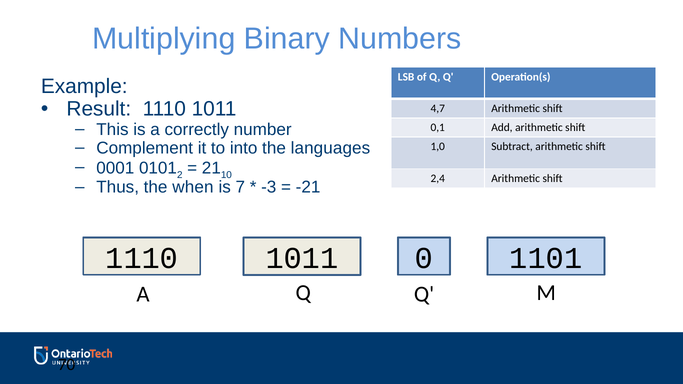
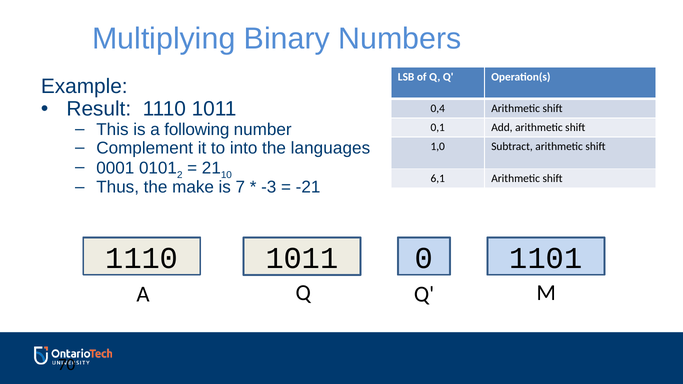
4,7: 4,7 -> 0,4 (438, 109)
correctly: correctly -> following (197, 130)
2,4: 2,4 -> 6,1 (438, 178)
when: when -> make (193, 187)
